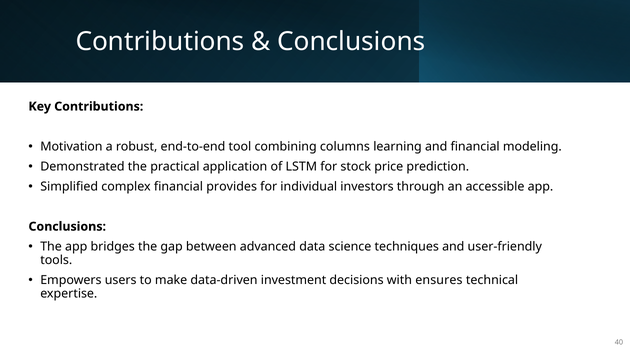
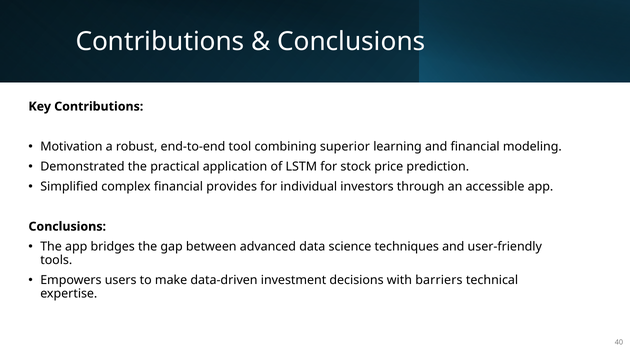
columns: columns -> superior (345, 147)
ensures: ensures -> barriers (439, 280)
